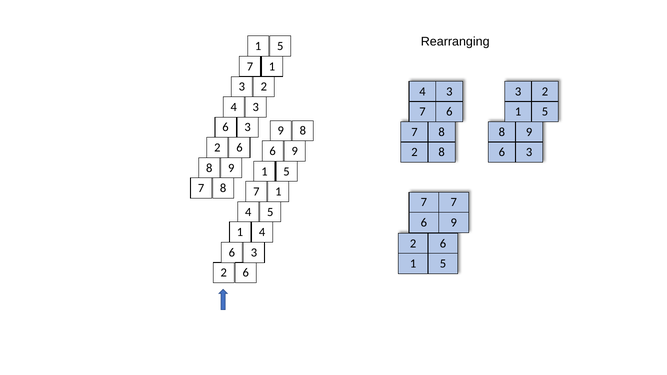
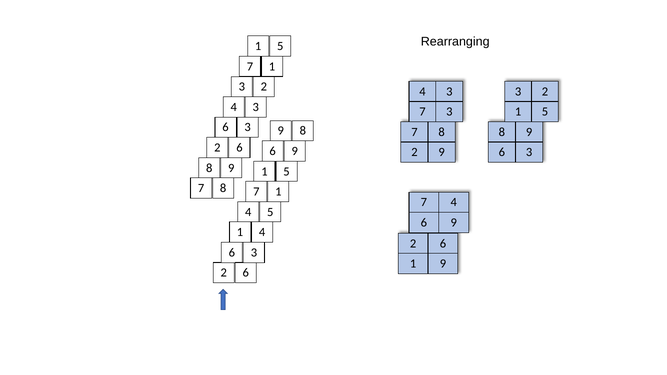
6: 6 -> 3 (449, 112)
2 8: 8 -> 9 (442, 152)
7 7: 7 -> 4 (454, 202)
5: 5 -> 9 (443, 264)
